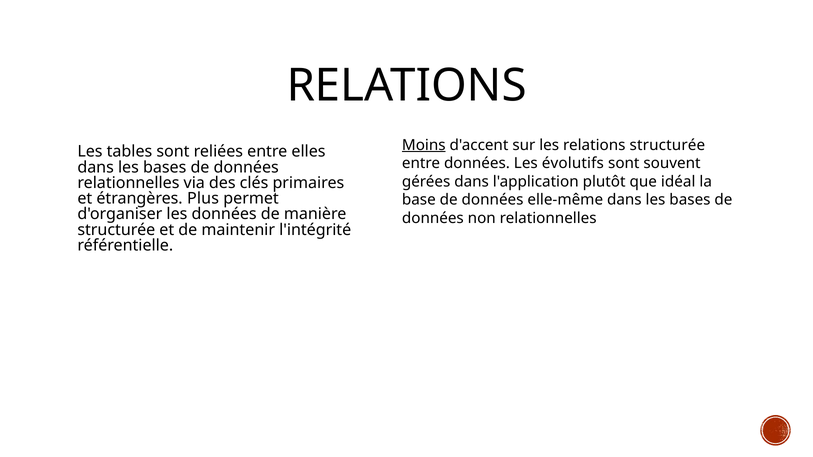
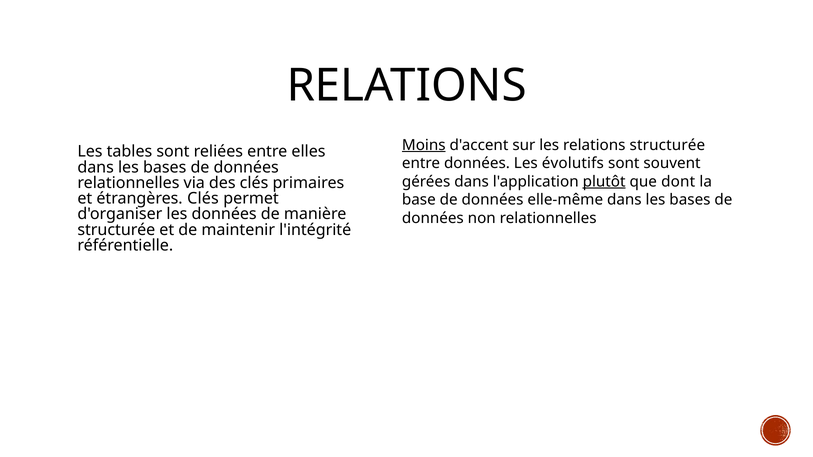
plutôt underline: none -> present (604, 182)
idéal: idéal -> dont (678, 182)
étrangères Plus: Plus -> Clés (203, 199)
